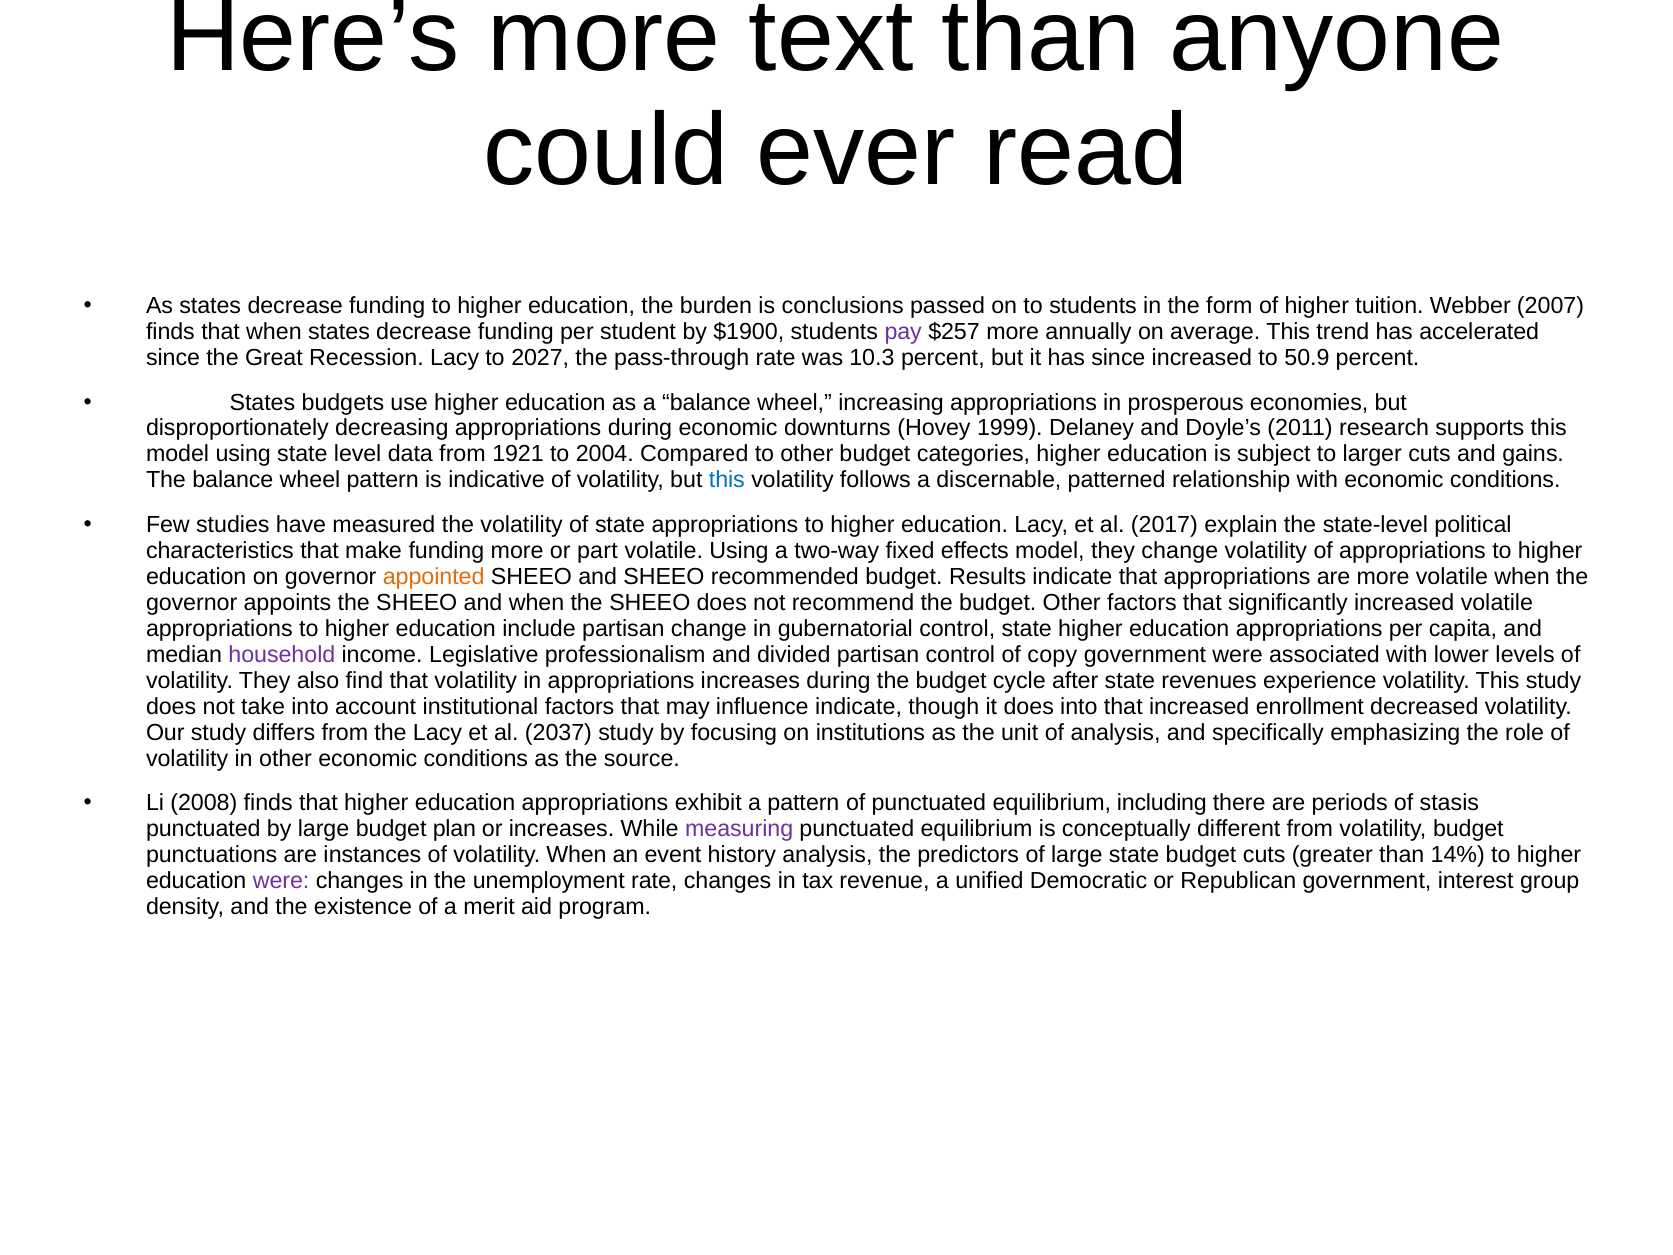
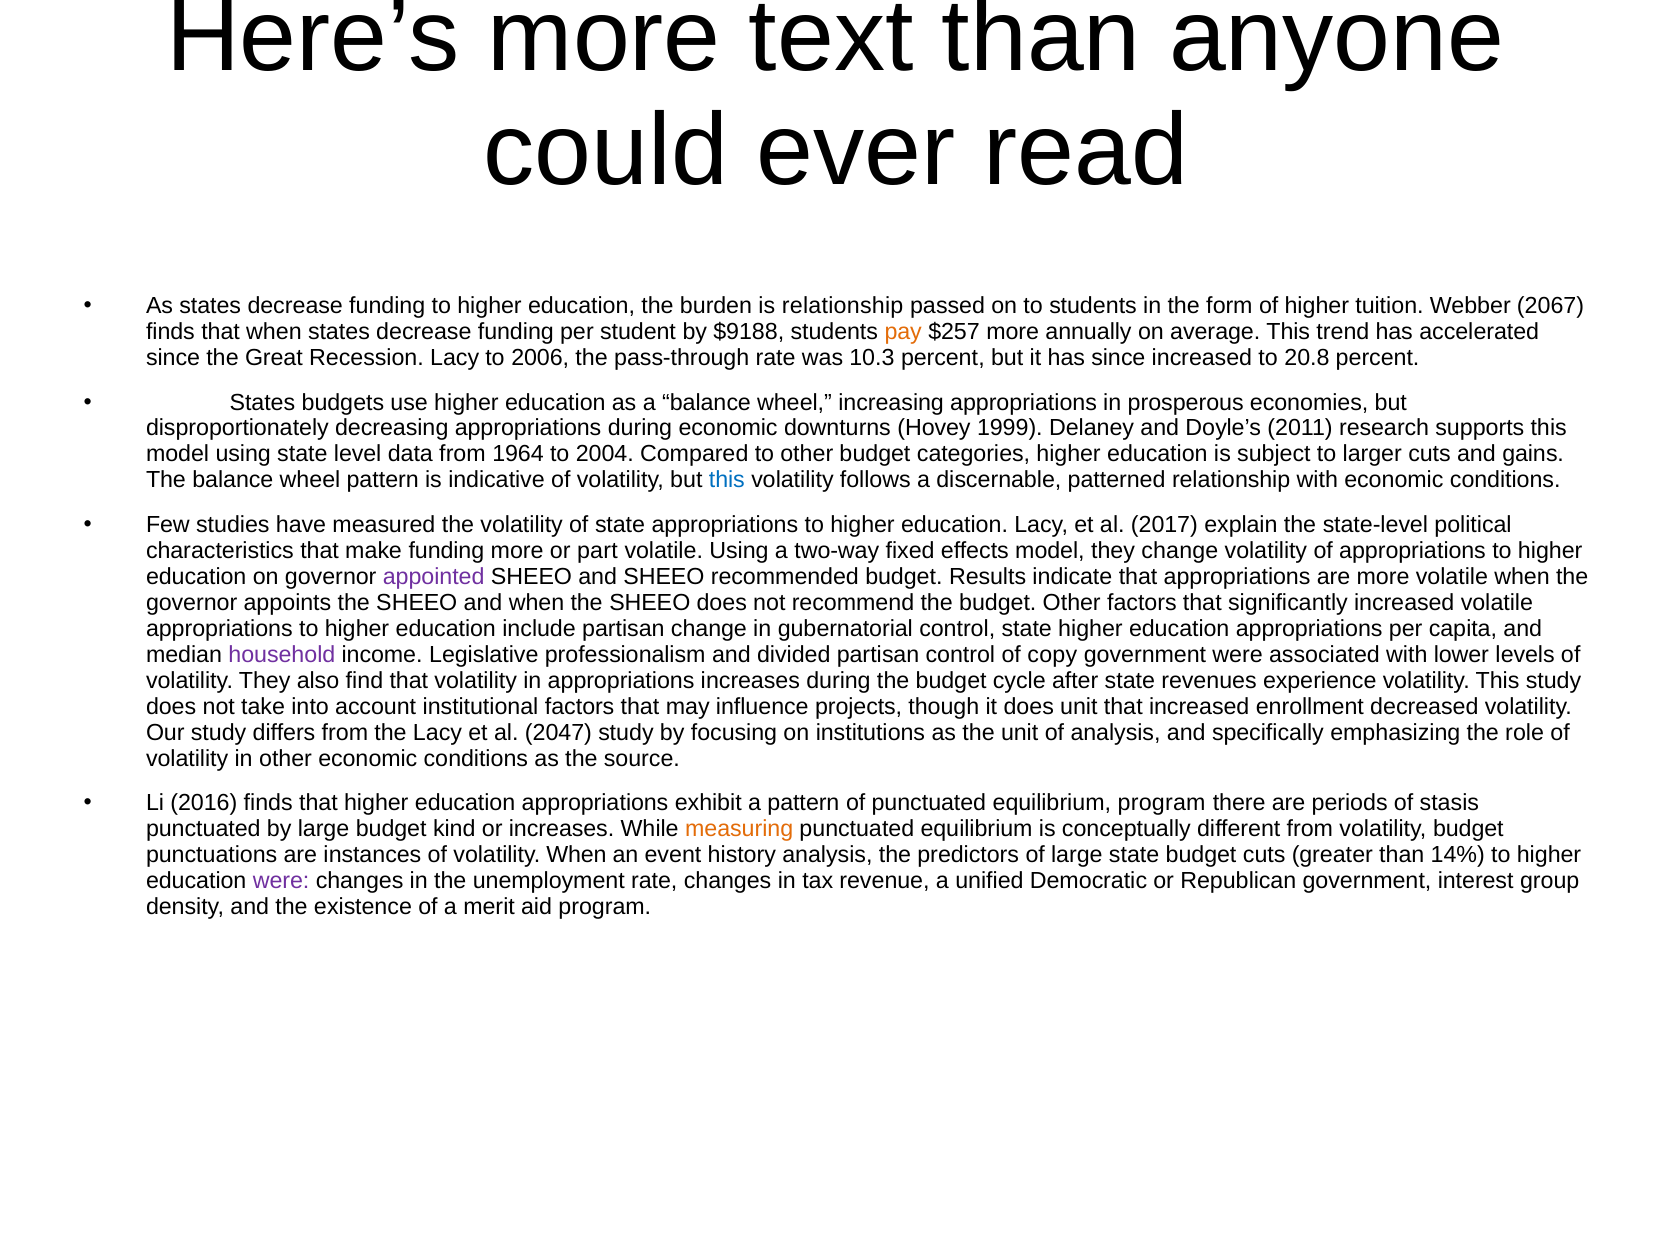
is conclusions: conclusions -> relationship (843, 306)
2007: 2007 -> 2067 (1551, 306)
$1900: $1900 -> $9188 (749, 332)
pay colour: purple -> orange (903, 332)
2027: 2027 -> 2006 (540, 358)
50.9: 50.9 -> 20.8 (1307, 358)
1921: 1921 -> 1964 (518, 454)
appointed colour: orange -> purple (434, 577)
influence indicate: indicate -> projects (859, 706)
does into: into -> unit (1079, 706)
2037: 2037 -> 2047 (558, 732)
2008: 2008 -> 2016 (204, 803)
equilibrium including: including -> program (1162, 803)
plan: plan -> kind (454, 829)
measuring colour: purple -> orange (739, 829)
